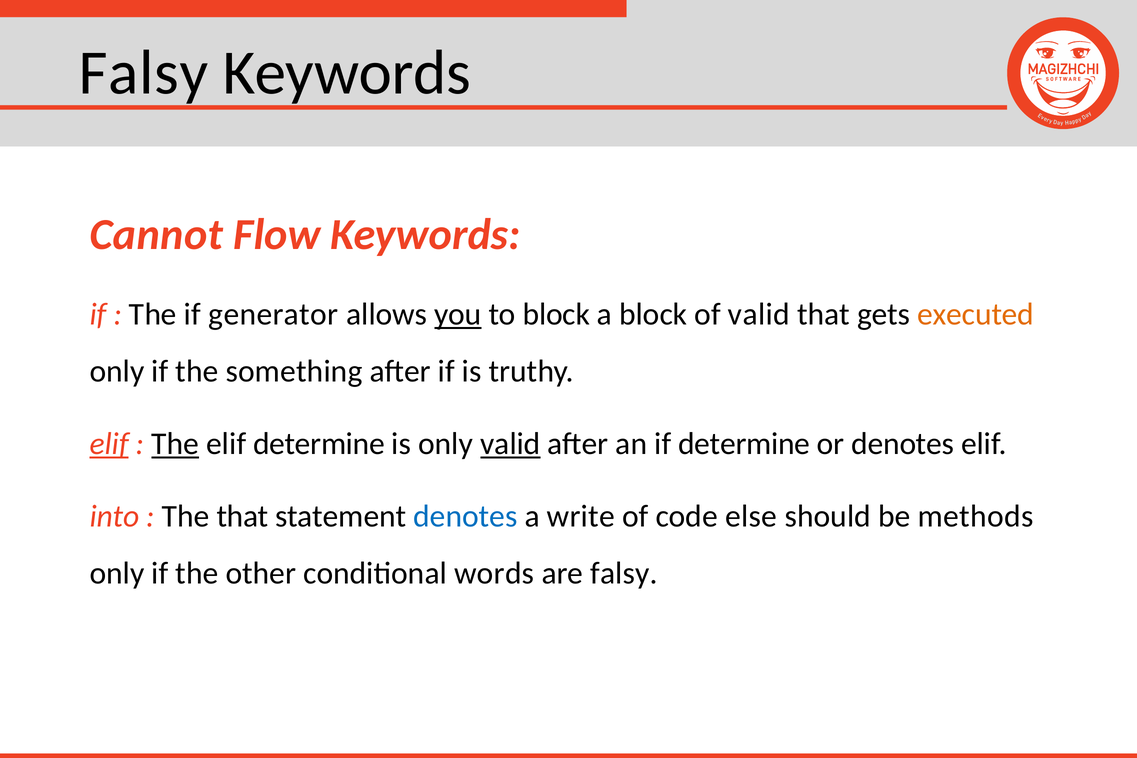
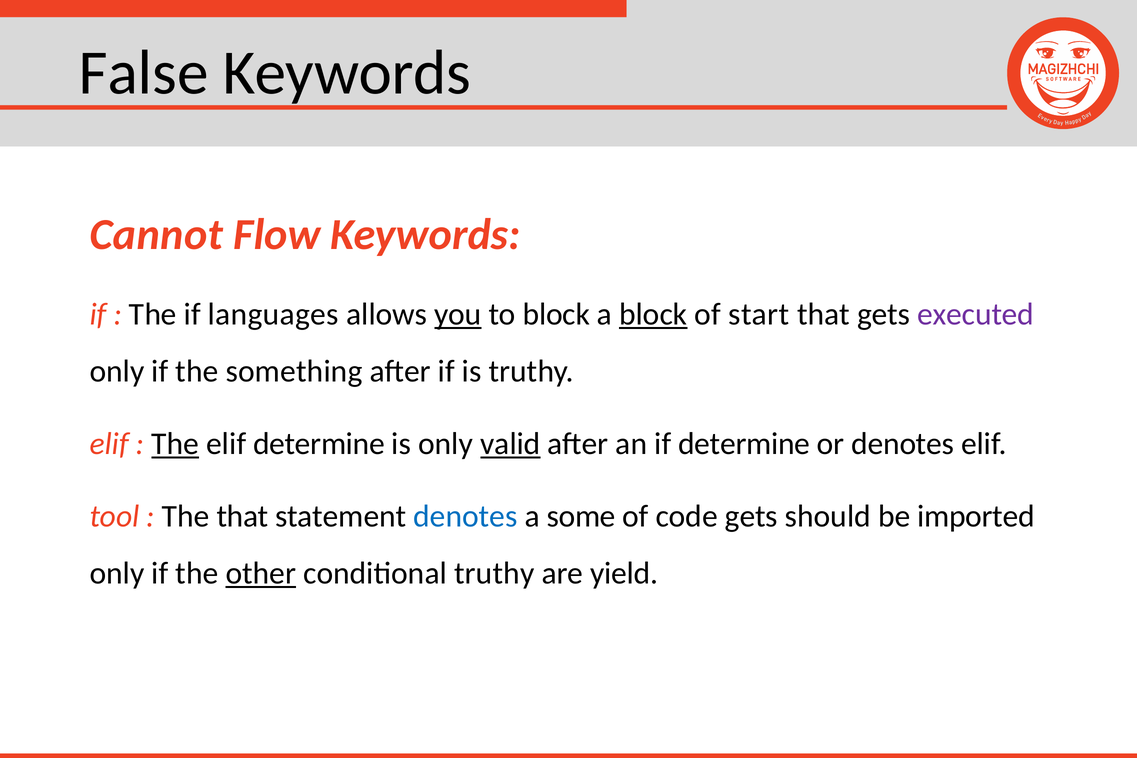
Falsy: Falsy -> False (144, 73)
generator: generator -> languages (273, 314)
block underline: none -> present (653, 314)
of valid: valid -> start (759, 314)
executed colour: orange -> purple (976, 314)
elif underline: present -> none (109, 444)
into: into -> tool (114, 516)
write: write -> some (581, 516)
code else: else -> gets (751, 516)
methods: methods -> imported (976, 516)
other underline: none -> present (261, 573)
conditional words: words -> truthy (494, 573)
are falsy: falsy -> yield (624, 573)
